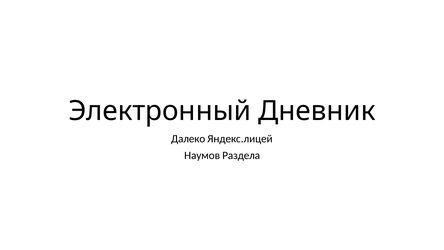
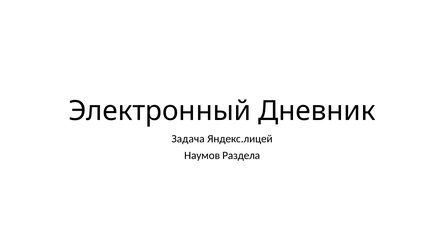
Далеко: Далеко -> Задача (188, 139)
